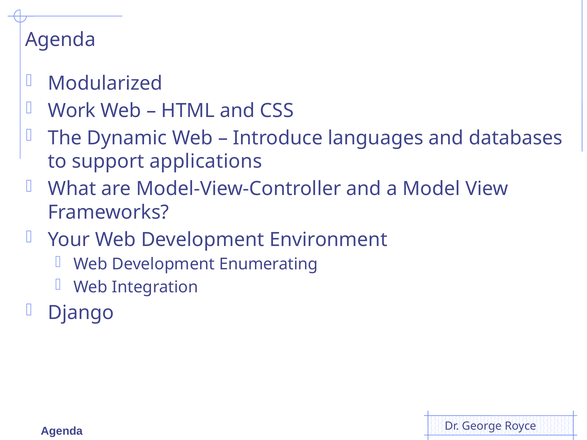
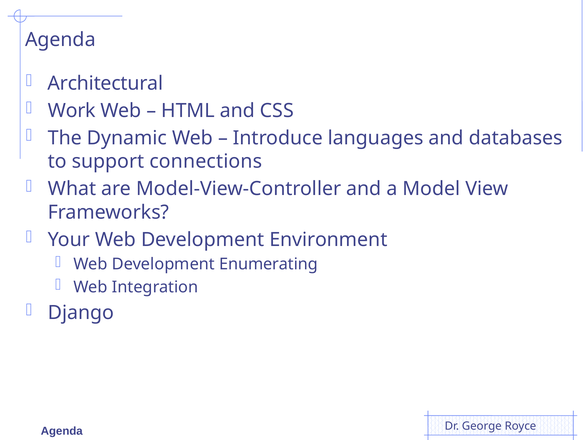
Modularized: Modularized -> Architectural (105, 83)
applications: applications -> connections (206, 162)
